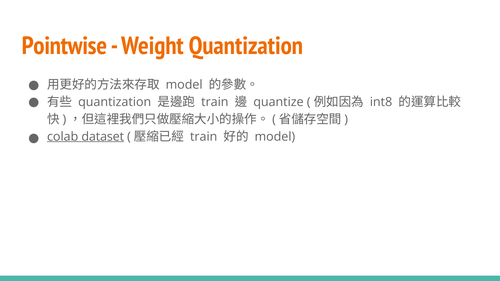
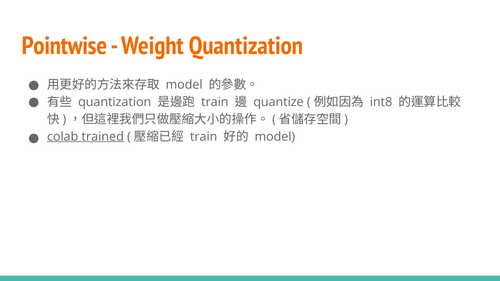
dataset: dataset -> trained (103, 137)
